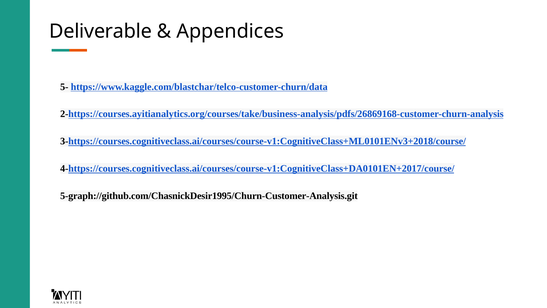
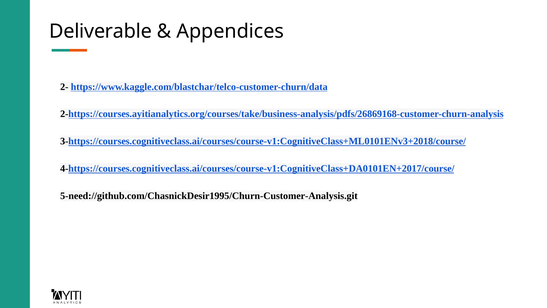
5-: 5- -> 2- (64, 87)
5-graph://github.com/ChasnickDesir1995/Churn-Customer-Analysis.git: 5-graph://github.com/ChasnickDesir1995/Churn-Customer-Analysis.git -> 5-need://github.com/ChasnickDesir1995/Churn-Customer-Analysis.git (209, 196)
